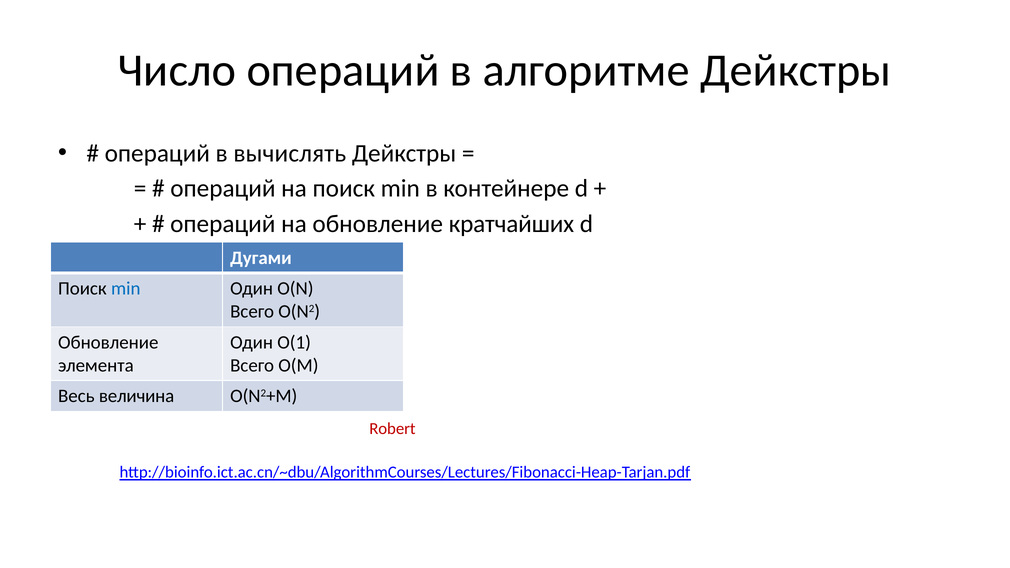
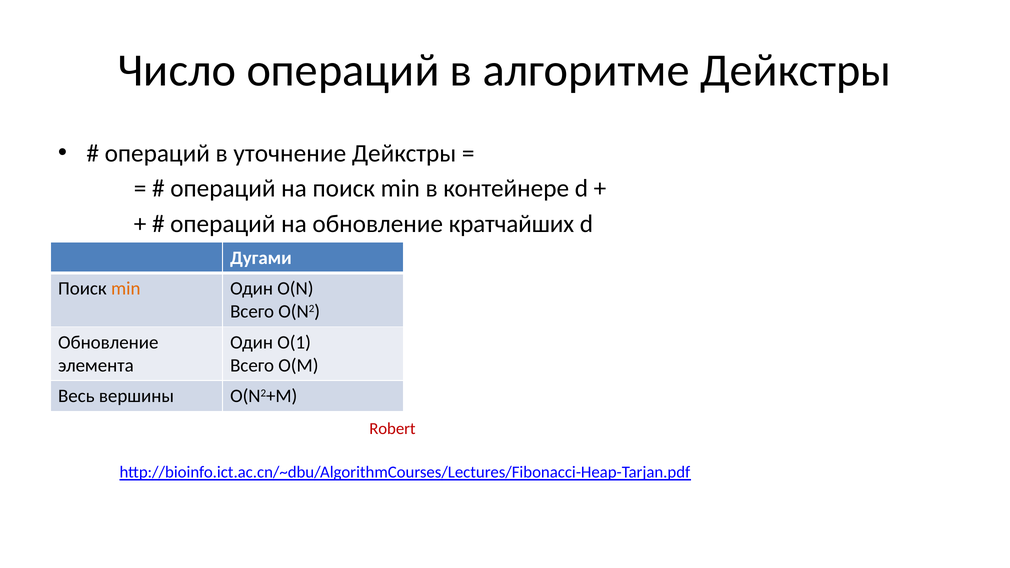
вычислять: вычислять -> уточнение (290, 153)
min colour: blue -> orange (126, 289)
величина: величина -> вершины (136, 396)
